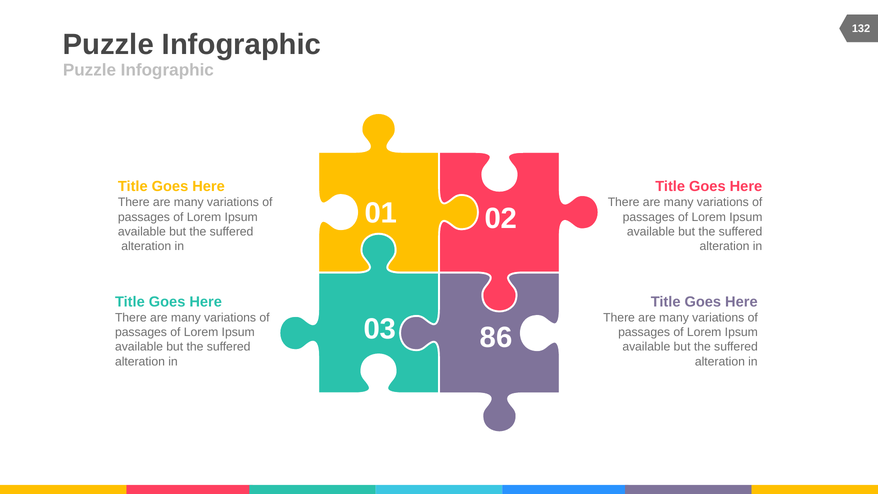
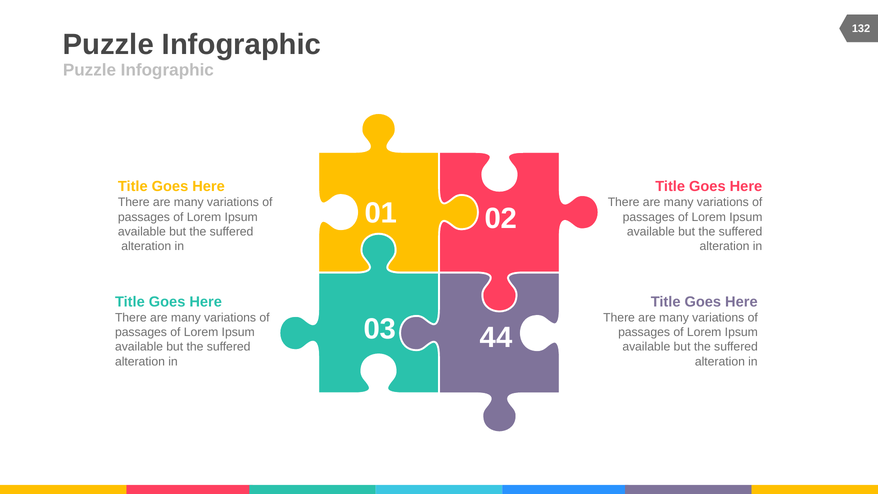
86: 86 -> 44 (496, 338)
